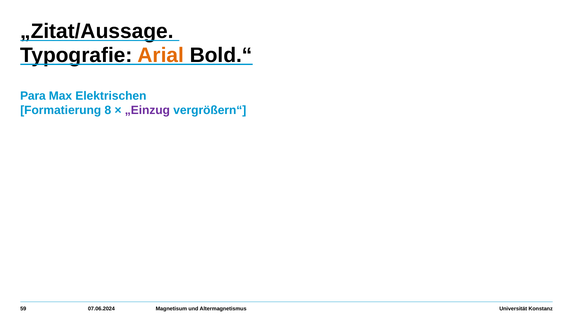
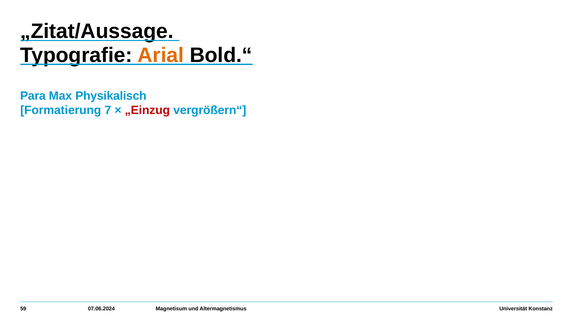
Elektrischen: Elektrischen -> Physikalisch (111, 96)
8: 8 -> 7 (108, 110)
„Einzug colour: purple -> red (147, 110)
